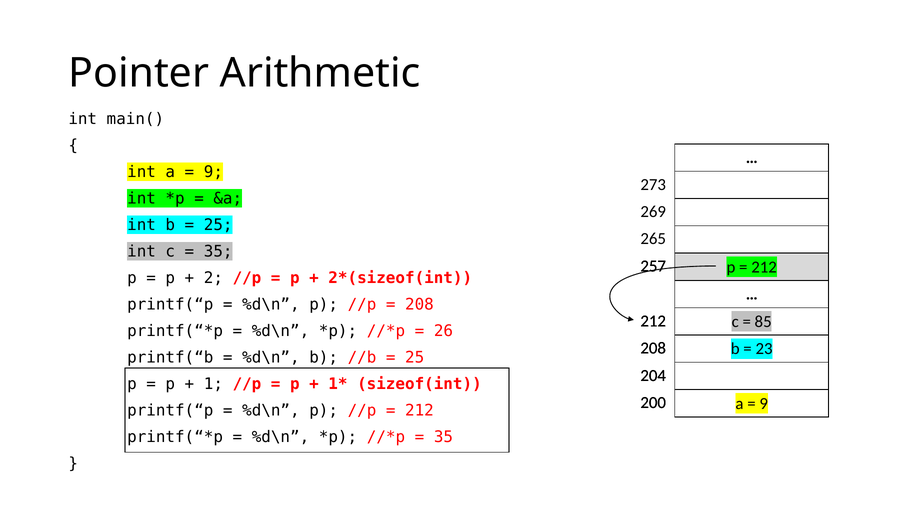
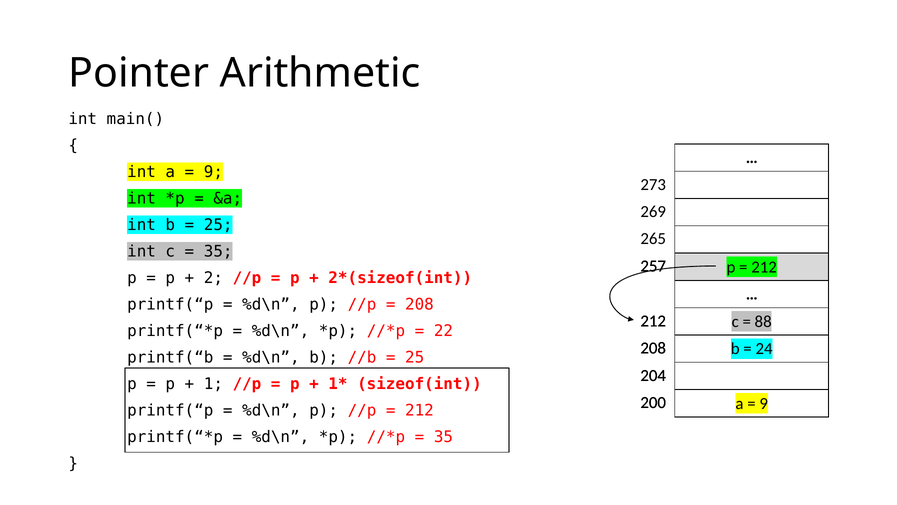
85: 85 -> 88 (763, 321)
26: 26 -> 22 (443, 331)
23: 23 -> 24 (764, 349)
